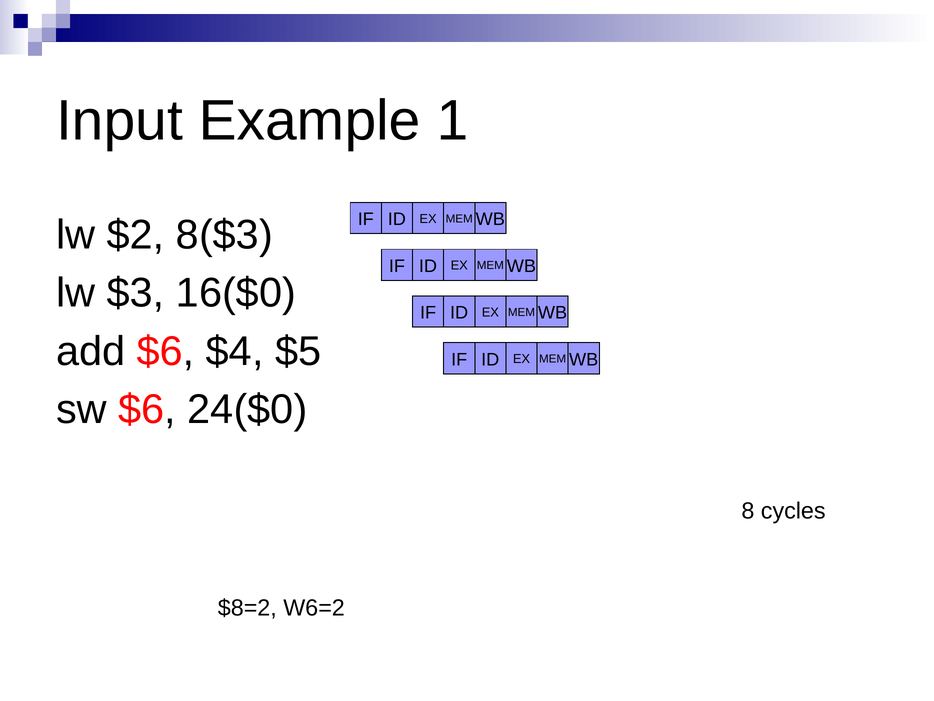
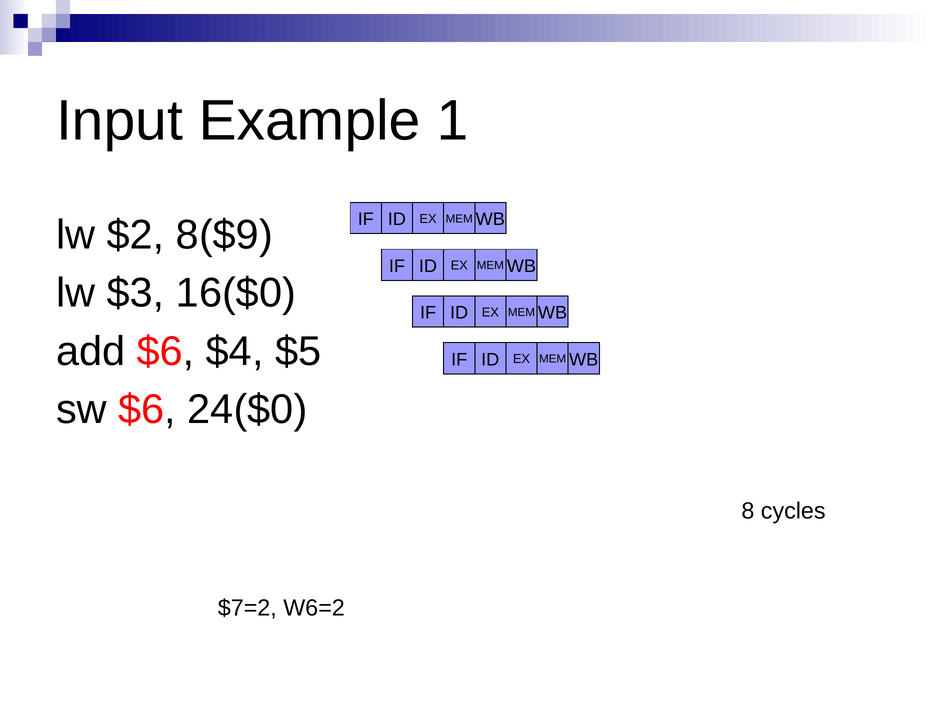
8($3: 8($3 -> 8($9 (224, 235)
$8=2: $8=2 -> $7=2 (247, 608)
